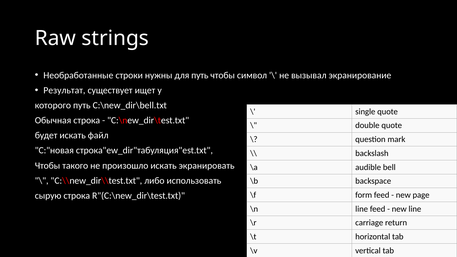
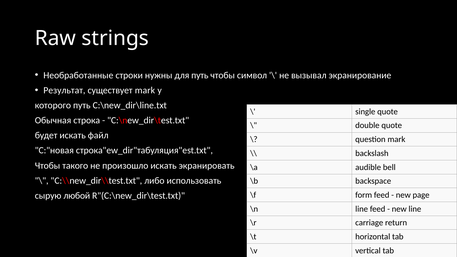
существует ищет: ищет -> mark (145, 90)
C:\new_dir\bell.txt: C:\new_dir\bell.txt -> C:\new_dir\line.txt (130, 105)
сырую строка: строка -> любой (77, 196)
